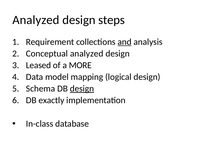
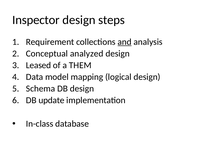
Analyzed: Analyzed -> Inspector (36, 20)
MORE: MORE -> THEM (80, 65)
design underline: present -> none (82, 88)
exactly: exactly -> update (51, 100)
